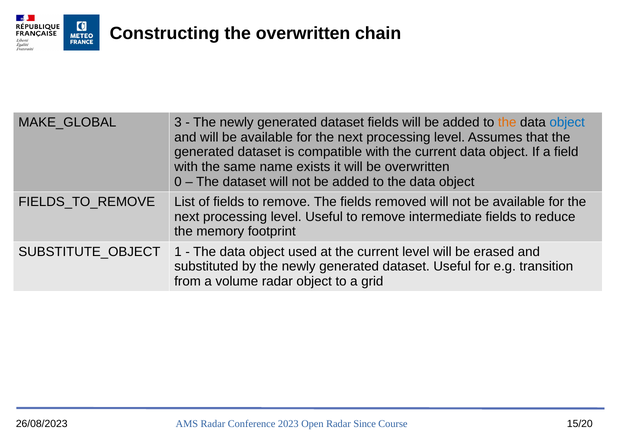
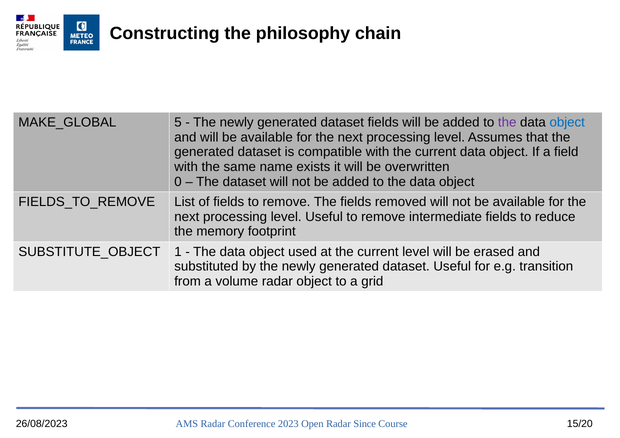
the overwritten: overwritten -> philosophy (303, 33)
3: 3 -> 5 (178, 123)
the colour: orange -> purple (507, 123)
